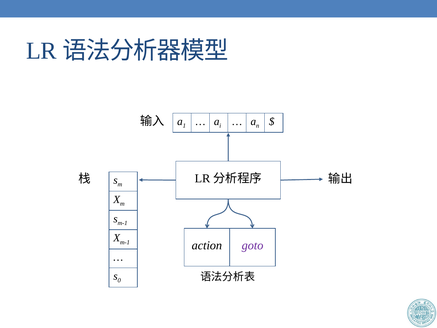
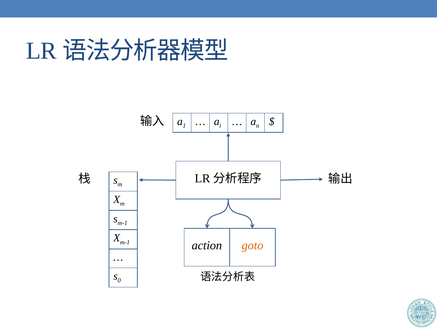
goto colour: purple -> orange (253, 245)
